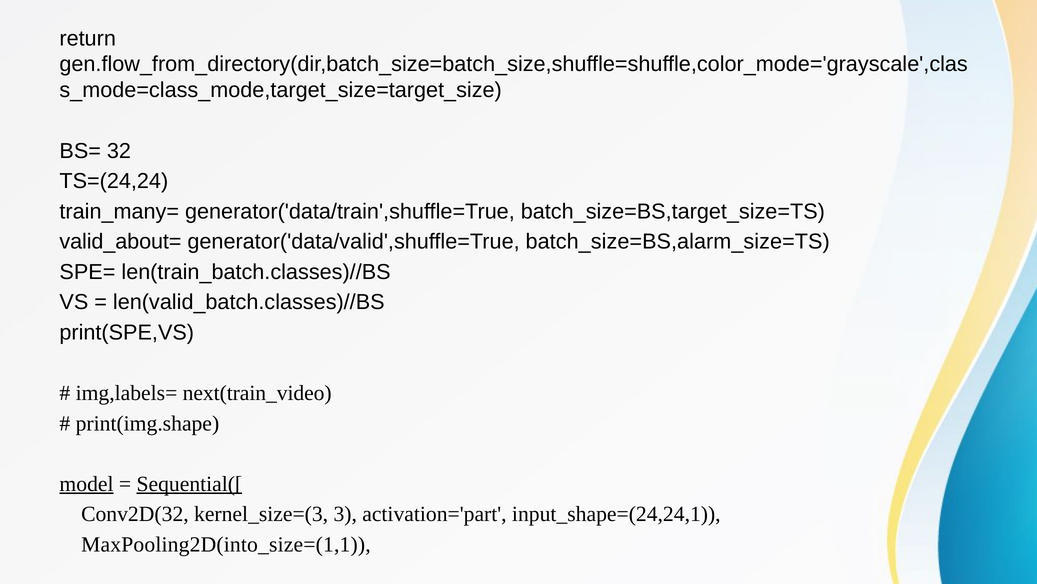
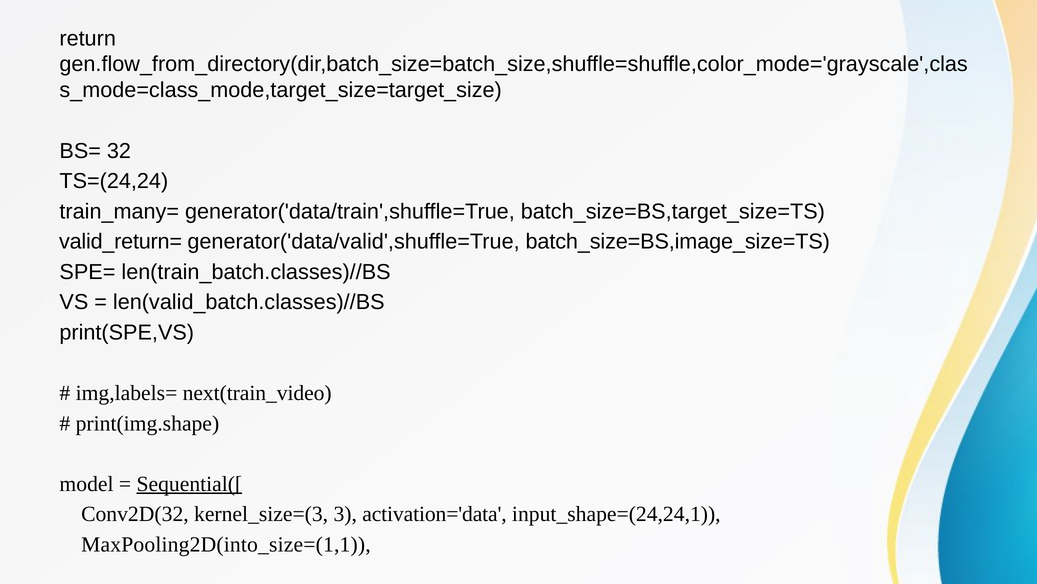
valid_about=: valid_about= -> valid_return= (121, 241)
batch_size=BS,alarm_size=TS: batch_size=BS,alarm_size=TS -> batch_size=BS,image_size=TS (678, 241)
model underline: present -> none (87, 483)
activation='part: activation='part -> activation='data (435, 514)
